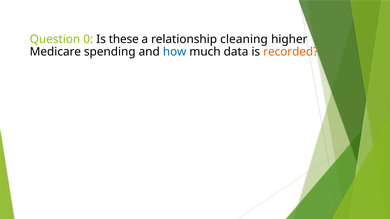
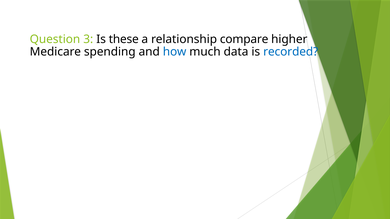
0: 0 -> 3 (88, 39)
cleaning: cleaning -> compare (244, 39)
recorded colour: orange -> blue (291, 52)
